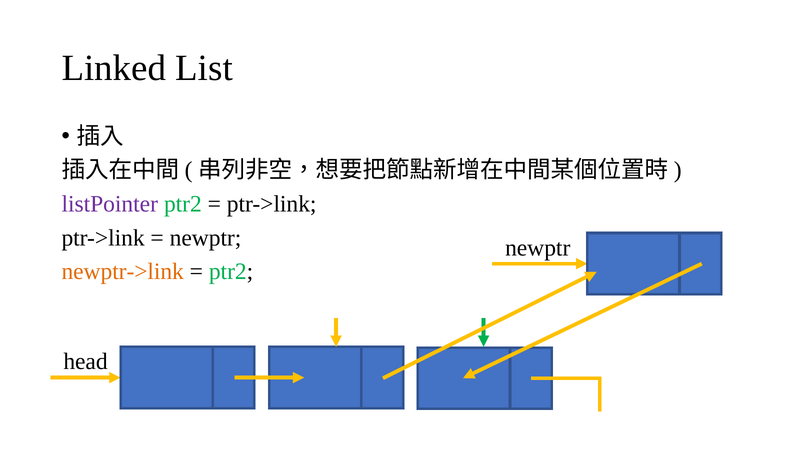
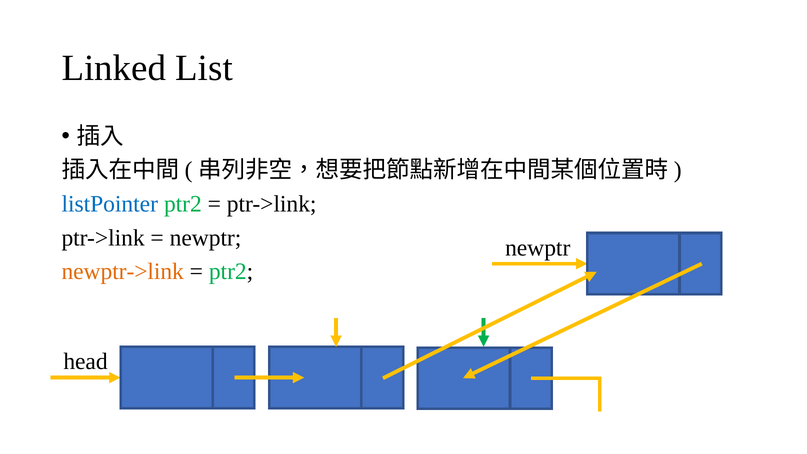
listPointer colour: purple -> blue (110, 204)
